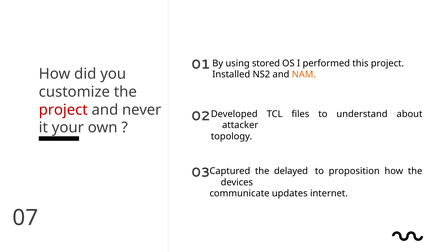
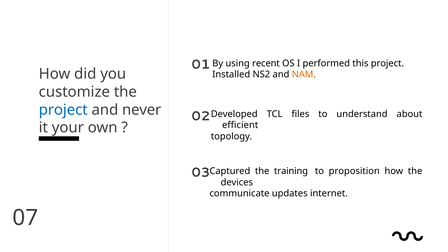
stored: stored -> recent (266, 63)
project colour: red -> blue (63, 110)
attacker: attacker -> efficient (240, 125)
delayed: delayed -> training (291, 171)
